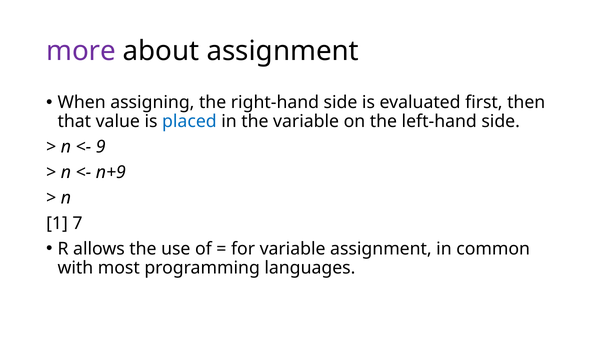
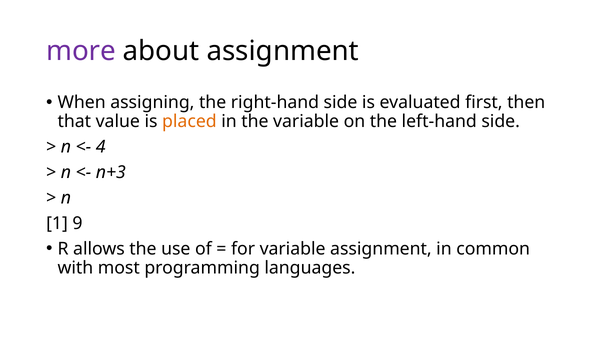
placed colour: blue -> orange (189, 122)
9: 9 -> 4 (101, 147)
n+9: n+9 -> n+3 (111, 172)
7: 7 -> 9 (78, 223)
